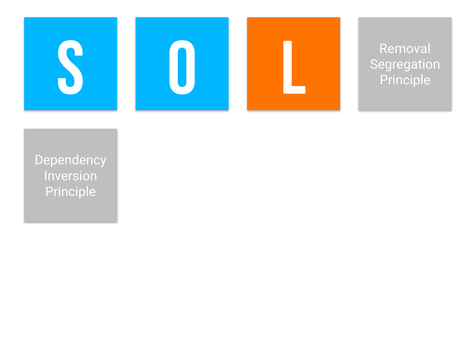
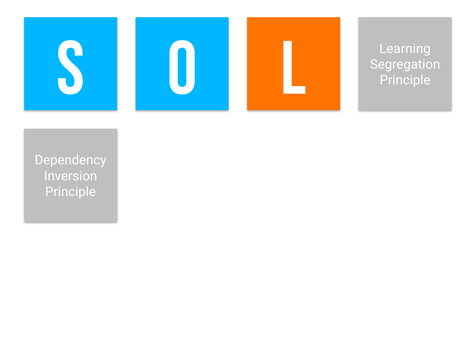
Removal: Removal -> Learning (405, 49)
